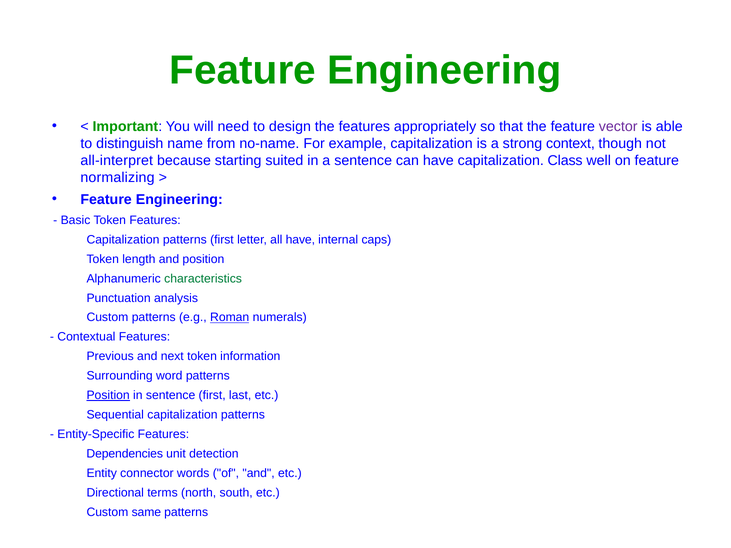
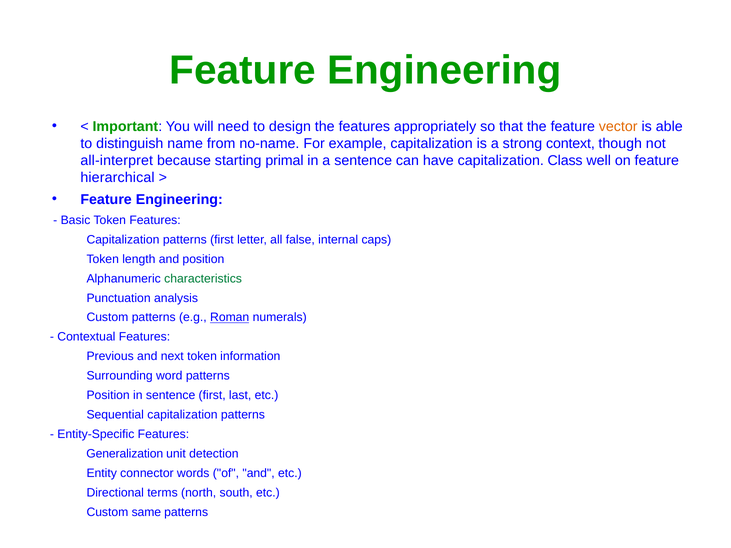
vector colour: purple -> orange (618, 127)
suited: suited -> primal (284, 161)
normalizing: normalizing -> hierarchical (117, 178)
all have: have -> false (300, 240)
Position underline: present -> none (108, 396)
Dependencies: Dependencies -> Generalization (125, 454)
